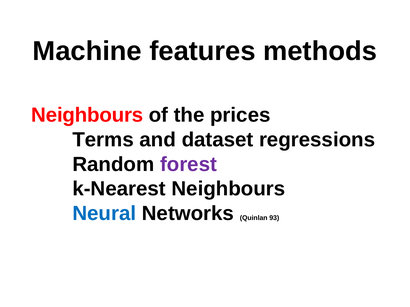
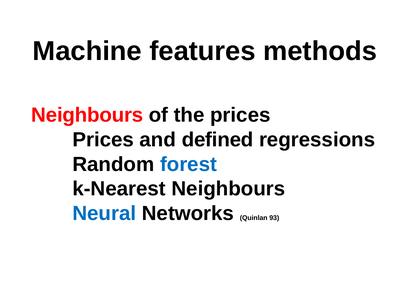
Terms: Terms -> Prices (103, 140)
dataset: dataset -> defined (218, 140)
forest colour: purple -> blue (188, 165)
